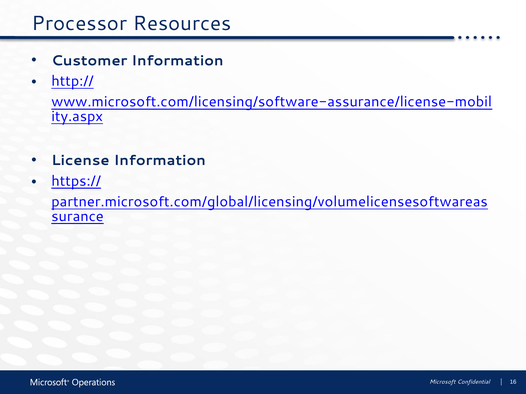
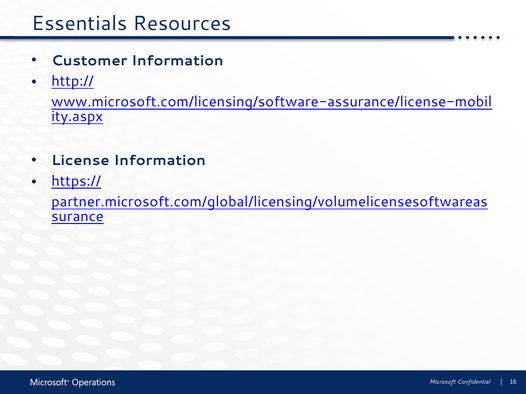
Processor: Processor -> Essentials (79, 23)
